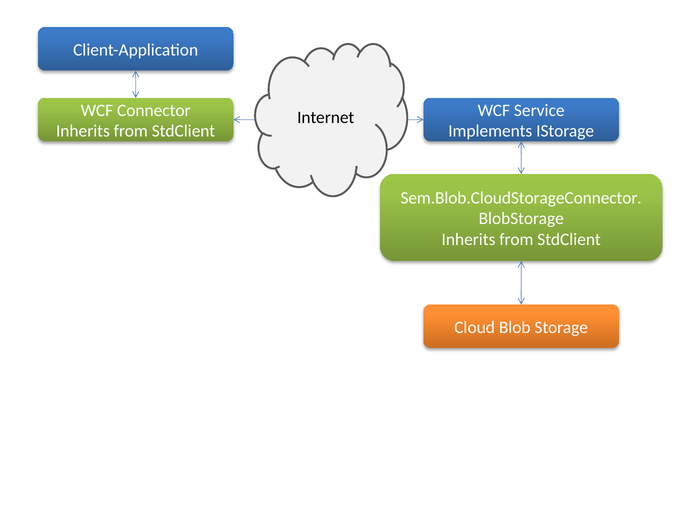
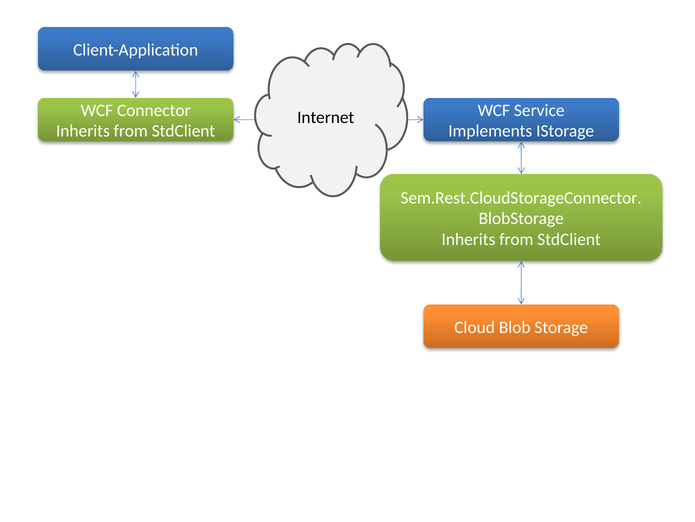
Sem.Blob.CloudStorageConnector: Sem.Blob.CloudStorageConnector -> Sem.Rest.CloudStorageConnector (521, 198)
